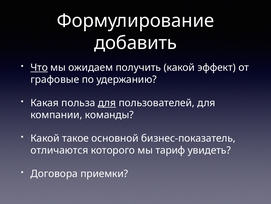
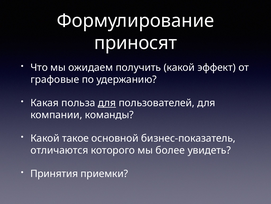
добавить: добавить -> приносят (136, 43)
Что underline: present -> none (39, 67)
тариф: тариф -> более (170, 150)
Договора: Договора -> Принятия (54, 173)
